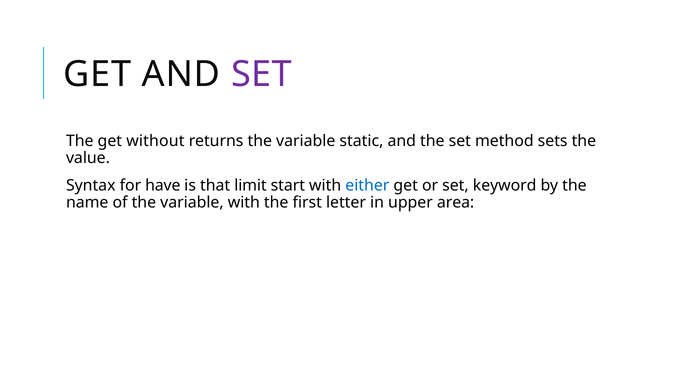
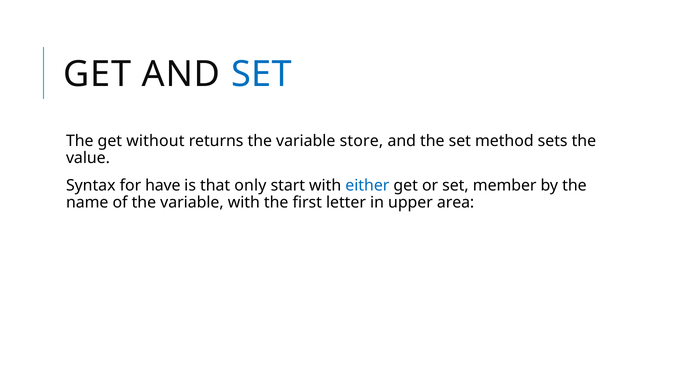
SET colour: purple -> blue (261, 74)
static: static -> store (361, 141)
limit: limit -> only (250, 185)
keyword: keyword -> member (505, 185)
